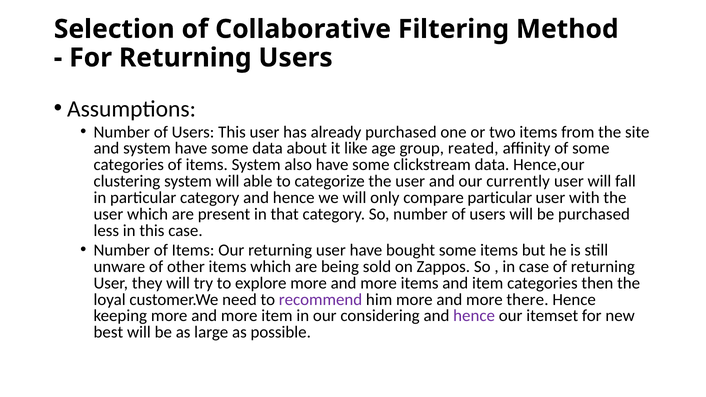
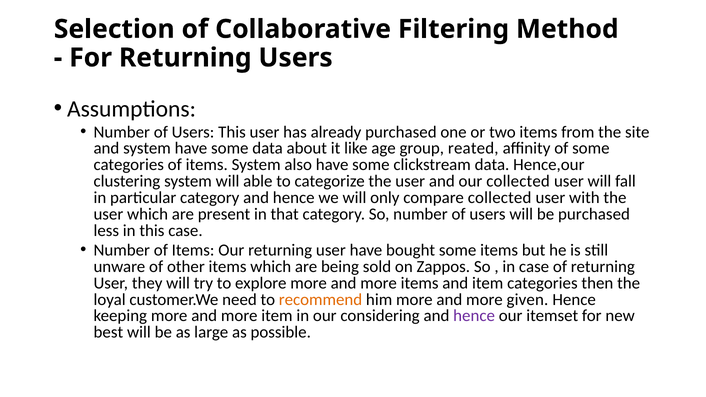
our currently: currently -> collected (518, 181)
compare particular: particular -> collected (500, 198)
recommend colour: purple -> orange (321, 300)
there: there -> given (527, 300)
